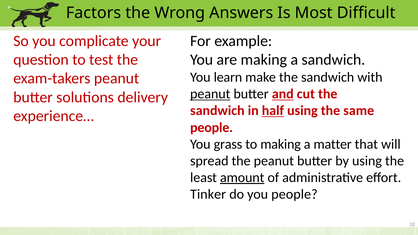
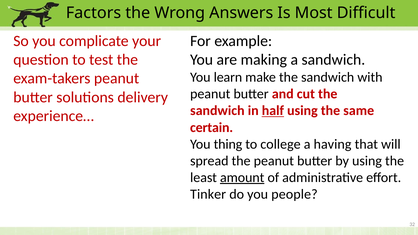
peanut underline: present -> none (210, 94)
and underline: present -> none (283, 94)
people: people -> certain (212, 127)
grass: grass -> thing (228, 144)
to making: making -> college (281, 144)
matter: matter -> having (333, 144)
